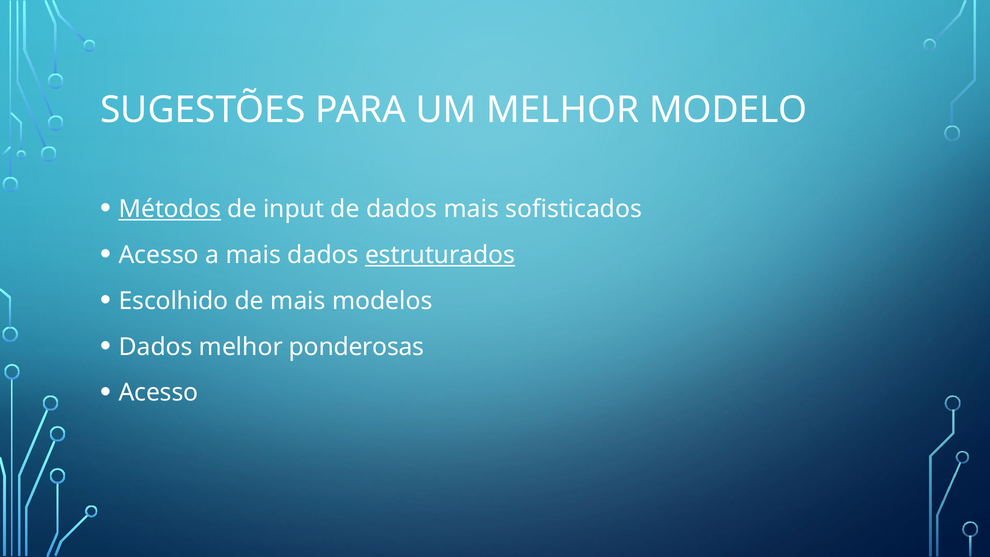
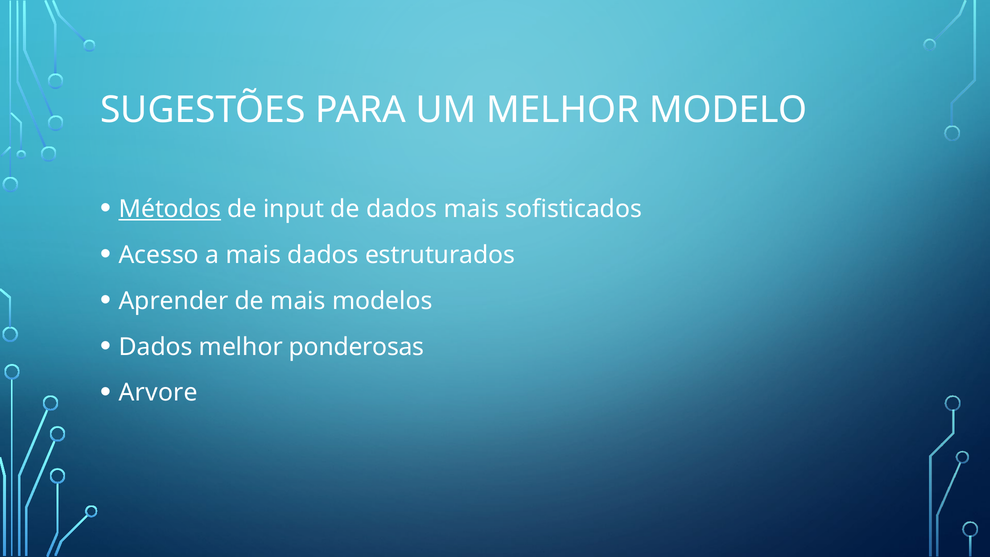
estruturados underline: present -> none (440, 255)
Escolhido: Escolhido -> Aprender (174, 301)
Acesso: Acesso -> Arvore (158, 393)
